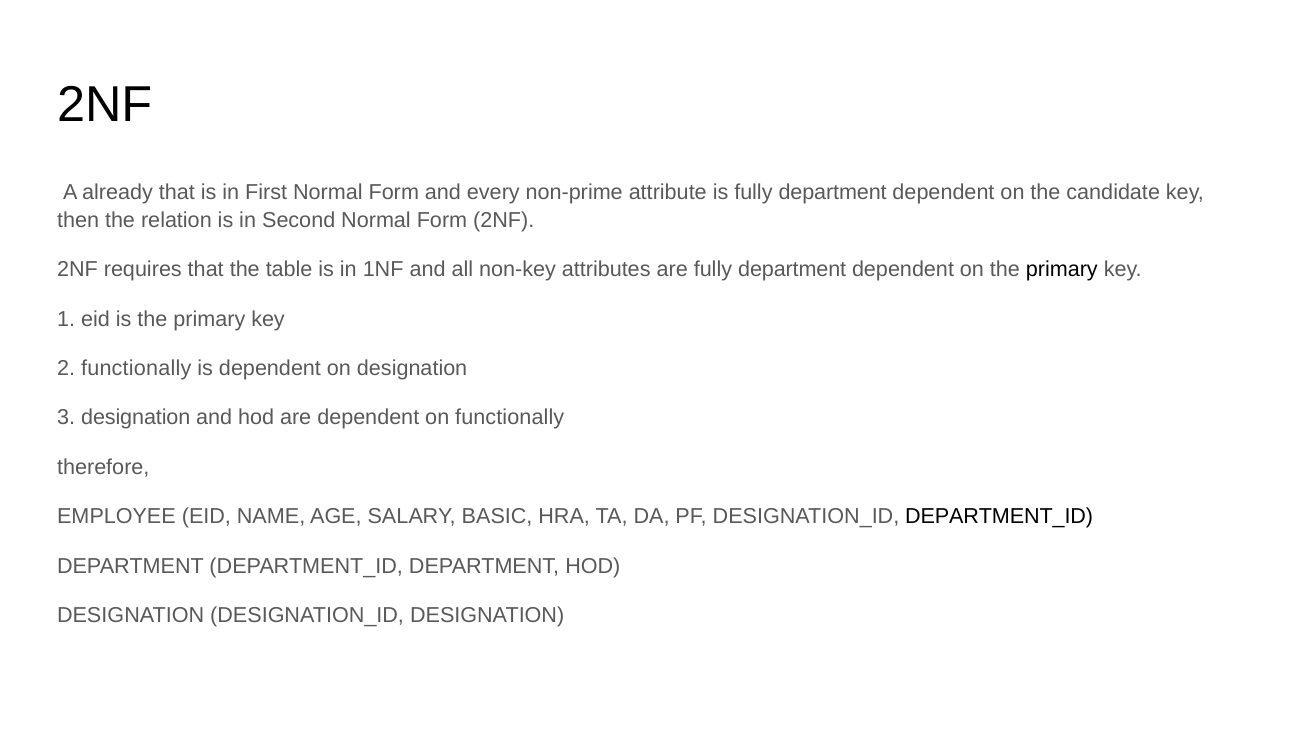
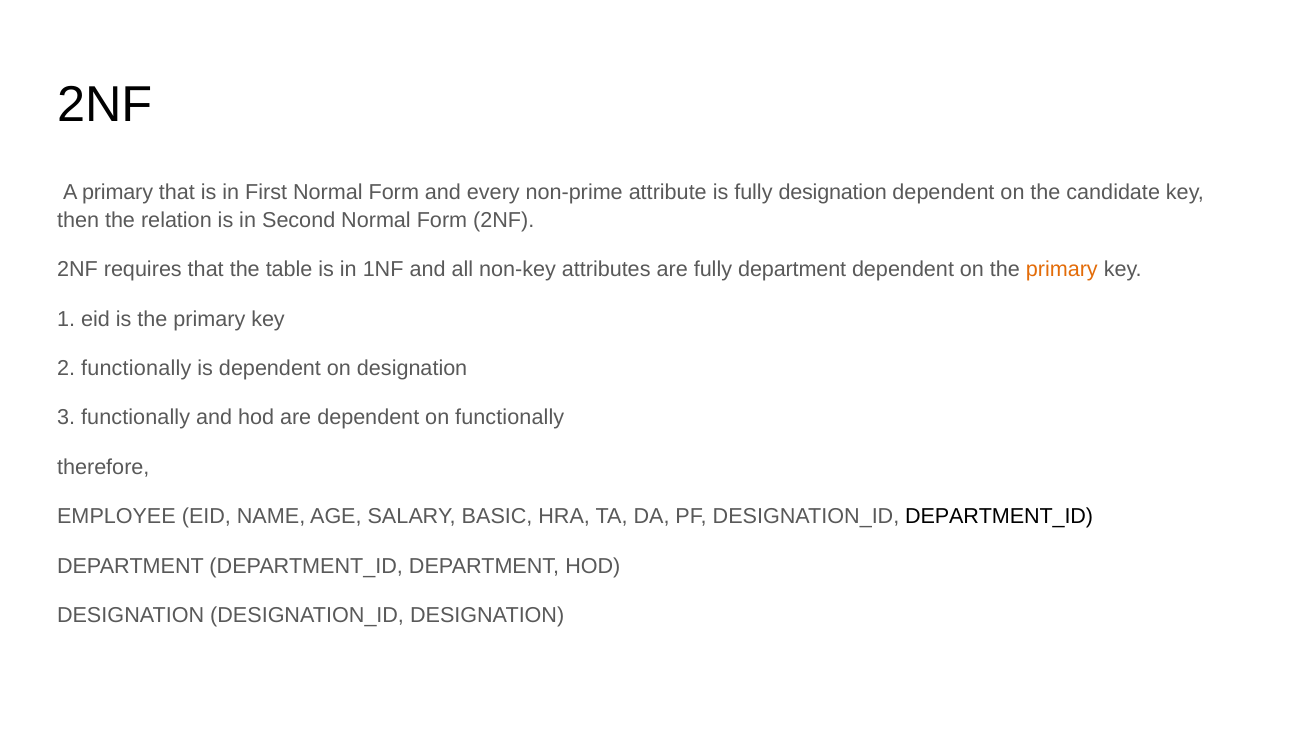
A already: already -> primary (118, 193)
is fully department: department -> designation (833, 193)
primary colour: black -> orange (1062, 270)
3 designation: designation -> functionally (136, 418)
